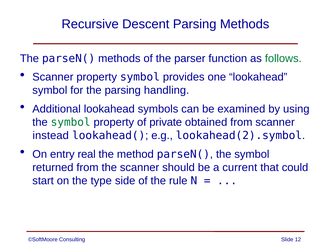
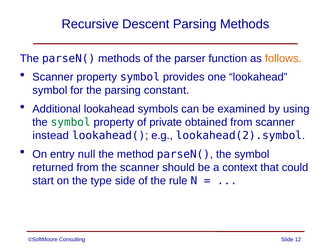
follows colour: green -> orange (283, 58)
handling: handling -> constant (167, 90)
real: real -> null (87, 154)
current: current -> context (240, 168)
